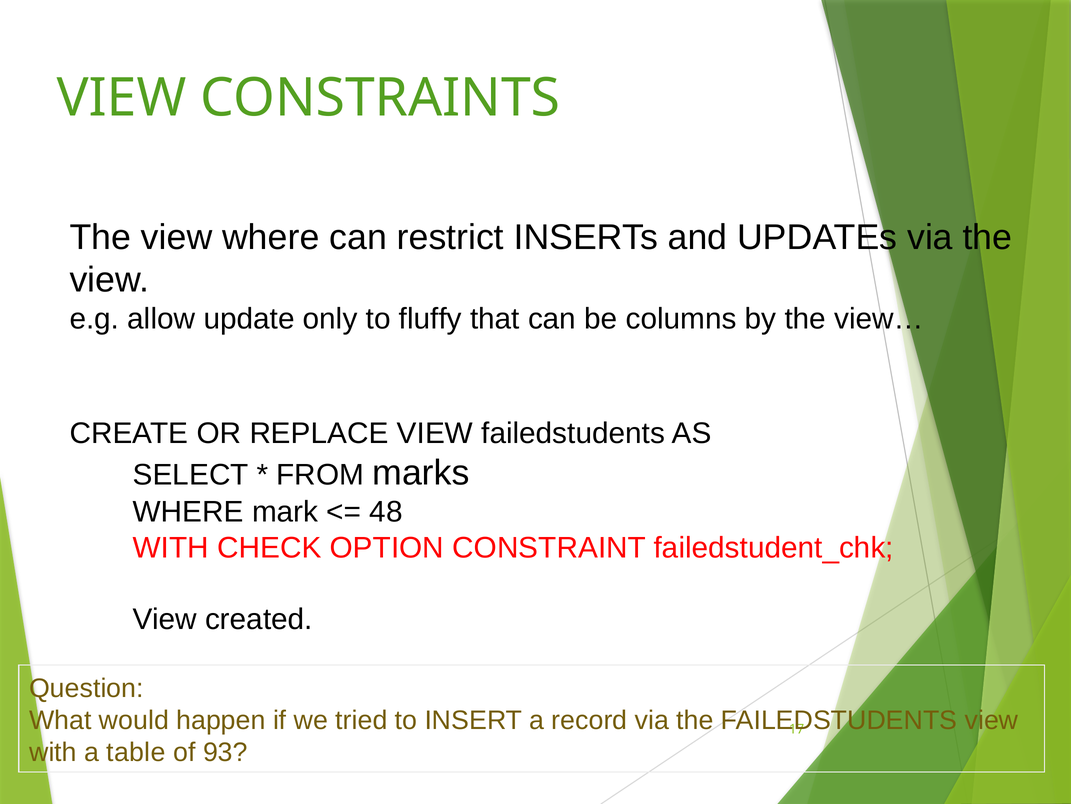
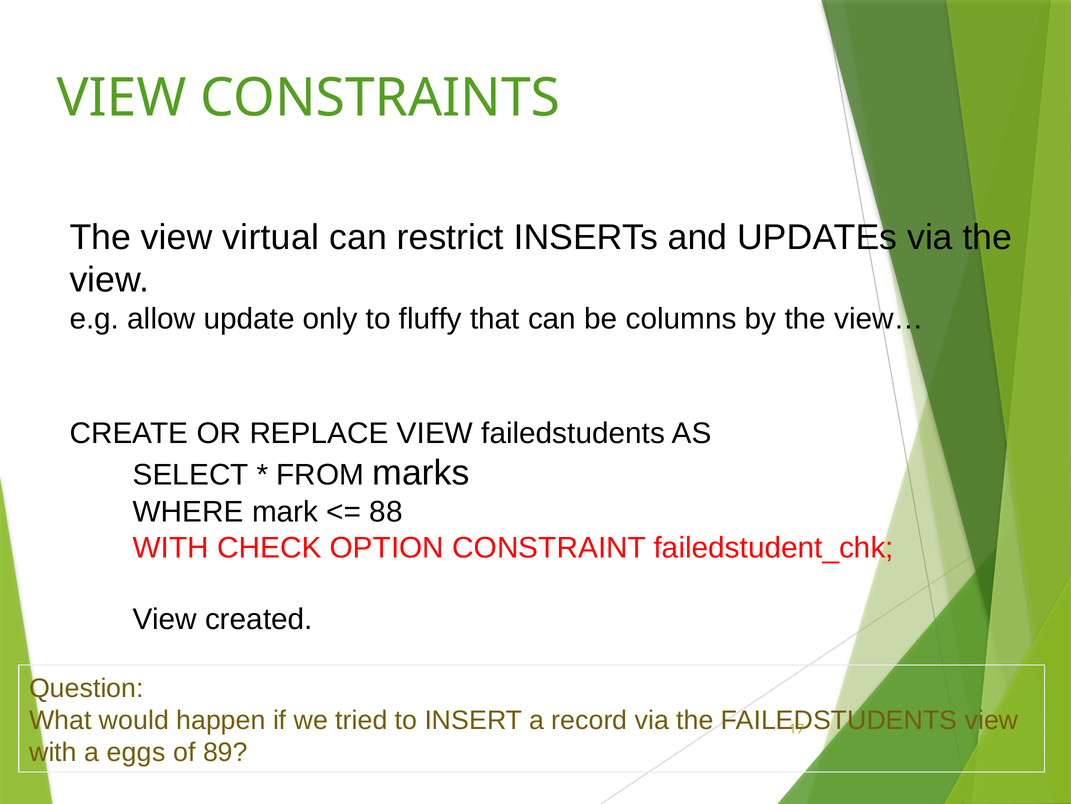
view where: where -> virtual (271, 237)
48: 48 -> 88 (386, 512)
table: table -> eggs (136, 752)
93: 93 -> 89 (225, 752)
